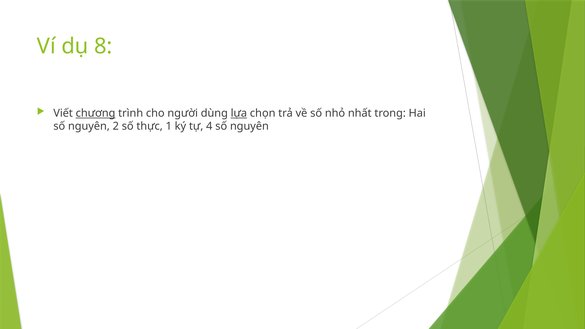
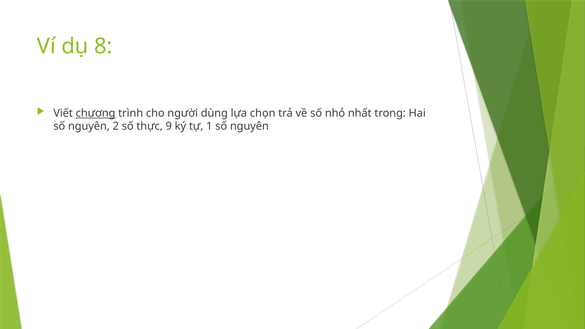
lựa underline: present -> none (239, 113)
1: 1 -> 9 (169, 126)
4: 4 -> 1 (209, 126)
